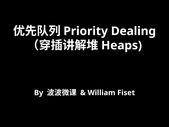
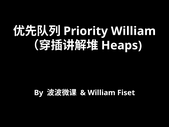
Dealing: Dealing -> William (133, 31)
